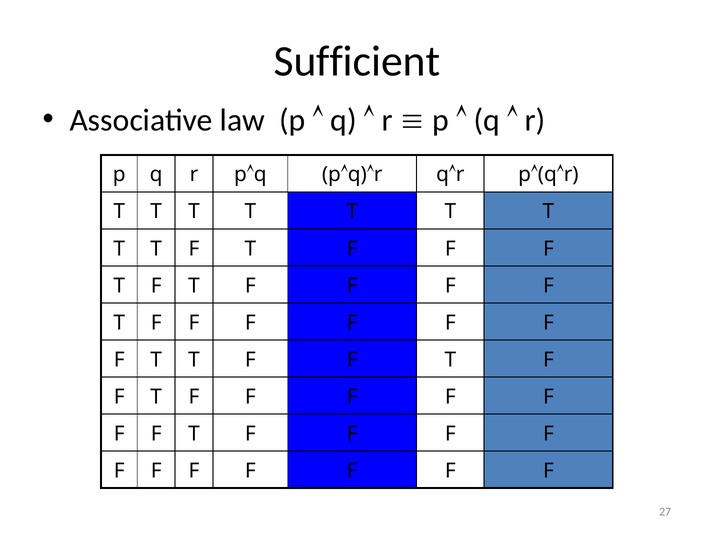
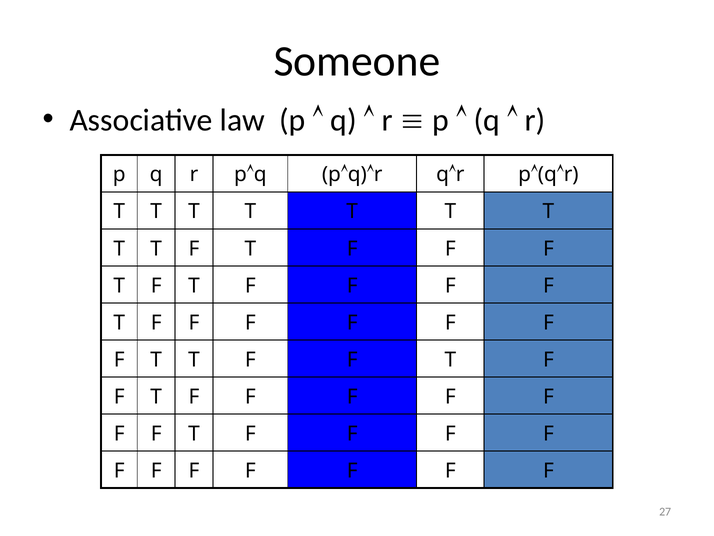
Sufficient: Sufficient -> Someone (357, 61)
